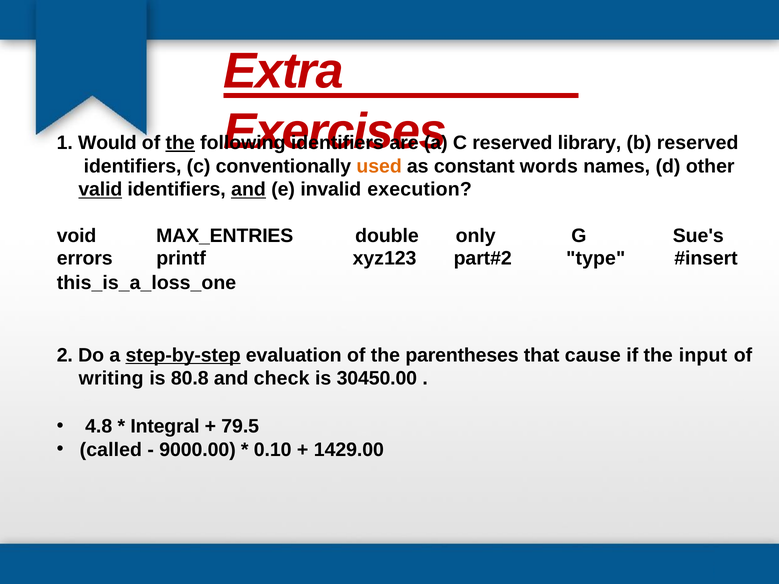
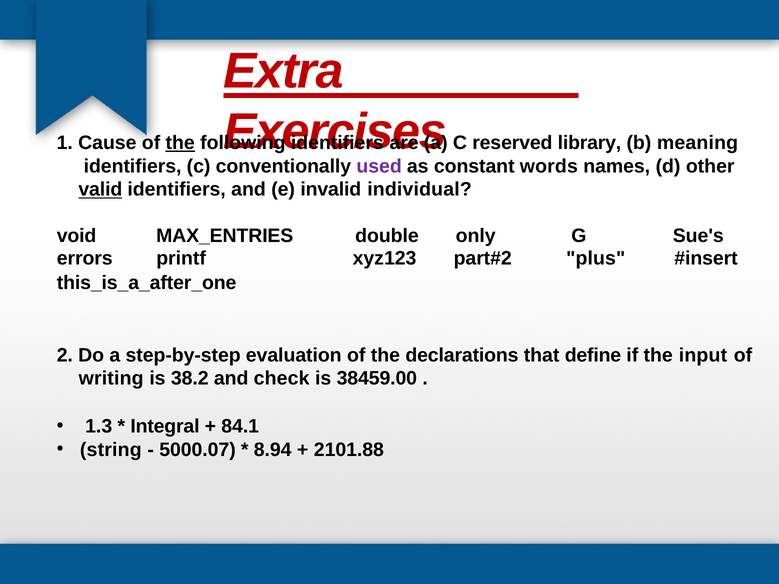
Would: Would -> Cause (107, 143)
b reserved: reserved -> meaning (698, 143)
used colour: orange -> purple (379, 166)
and underline: present -> none (248, 190)
execution: execution -> individual (420, 190)
type: type -> plus (596, 259)
this_is_a_loss_one: this_is_a_loss_one -> this_is_a_after_one (147, 283)
step-by-step underline: present -> none (183, 355)
parentheses: parentheses -> declarations (462, 355)
cause: cause -> define (593, 355)
80.8: 80.8 -> 38.2 (190, 379)
30450.00: 30450.00 -> 38459.00 (377, 379)
4.8: 4.8 -> 1.3 (99, 426)
79.5: 79.5 -> 84.1 (240, 426)
called: called -> string (111, 450)
9000.00: 9000.00 -> 5000.07 (198, 450)
0.10: 0.10 -> 8.94 (273, 450)
1429.00: 1429.00 -> 2101.88 (349, 450)
